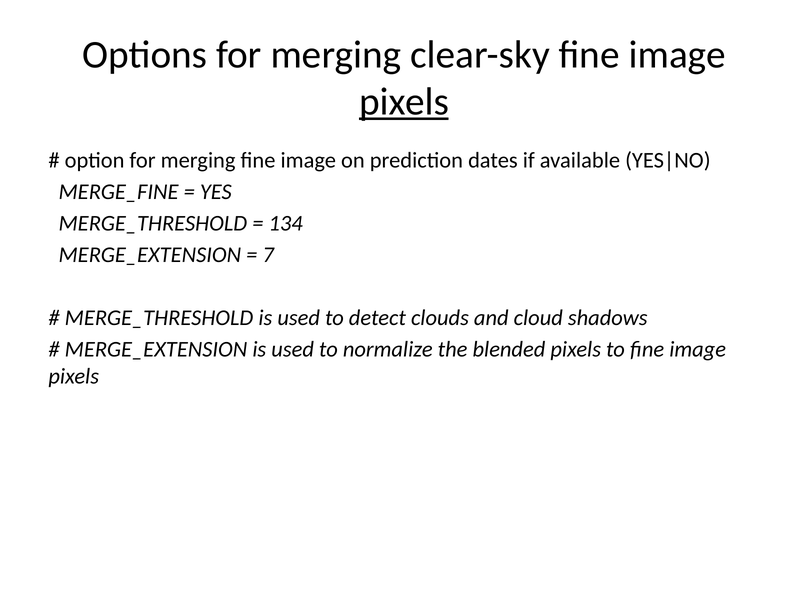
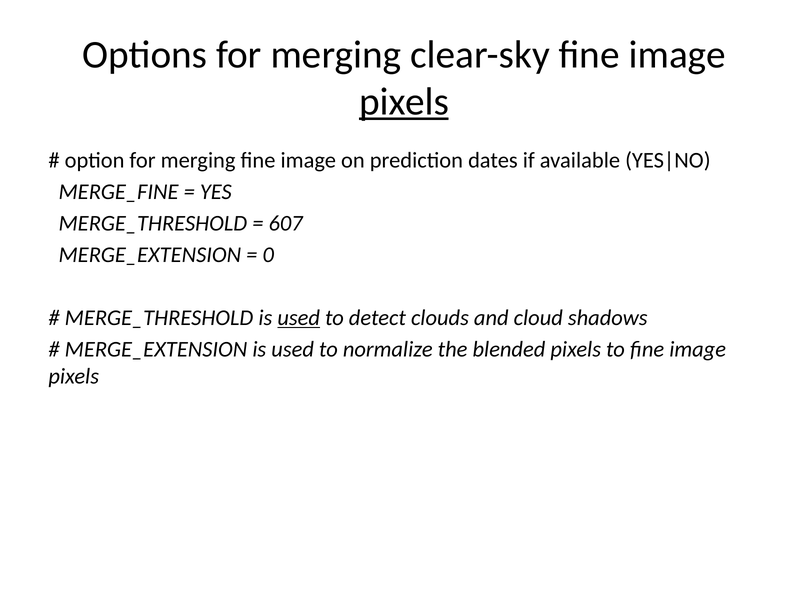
134: 134 -> 607 (286, 223)
7: 7 -> 0 (268, 255)
used underline: none -> present (299, 318)
